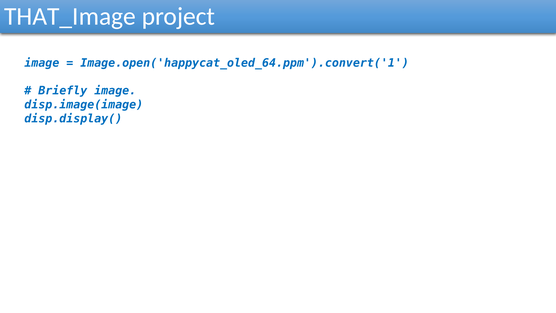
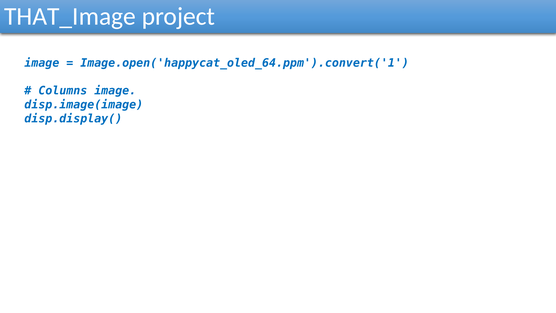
Briefly: Briefly -> Columns (63, 91)
